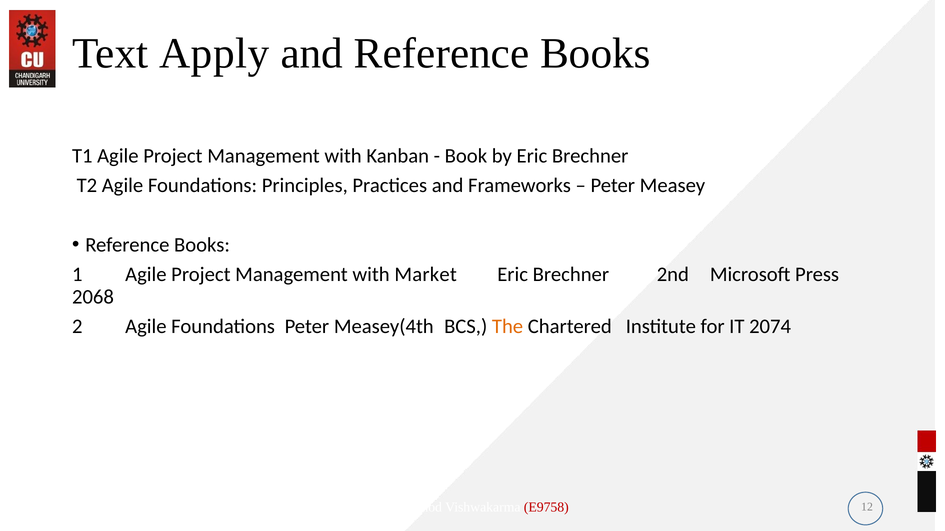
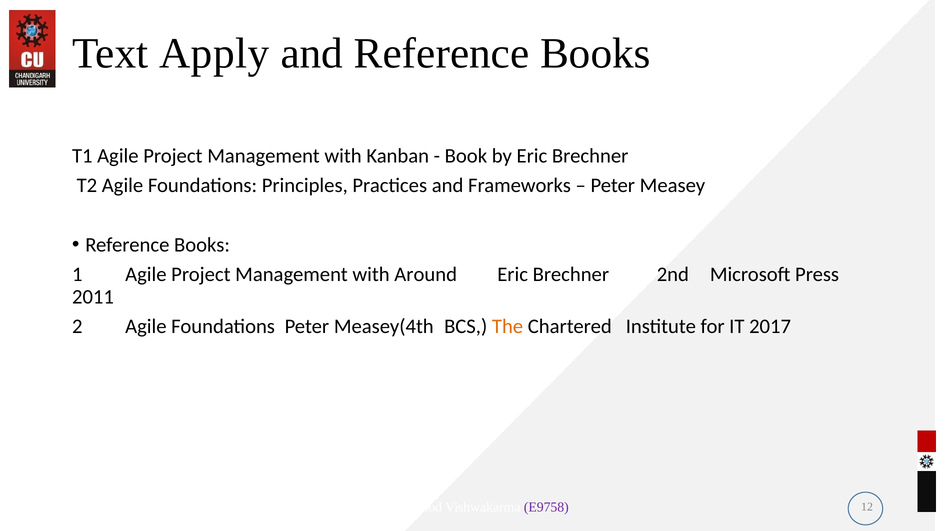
Market: Market -> Around (426, 275)
2068: 2068 -> 2011 (93, 297)
2074: 2074 -> 2017 (770, 327)
E9758 colour: red -> purple (546, 508)
